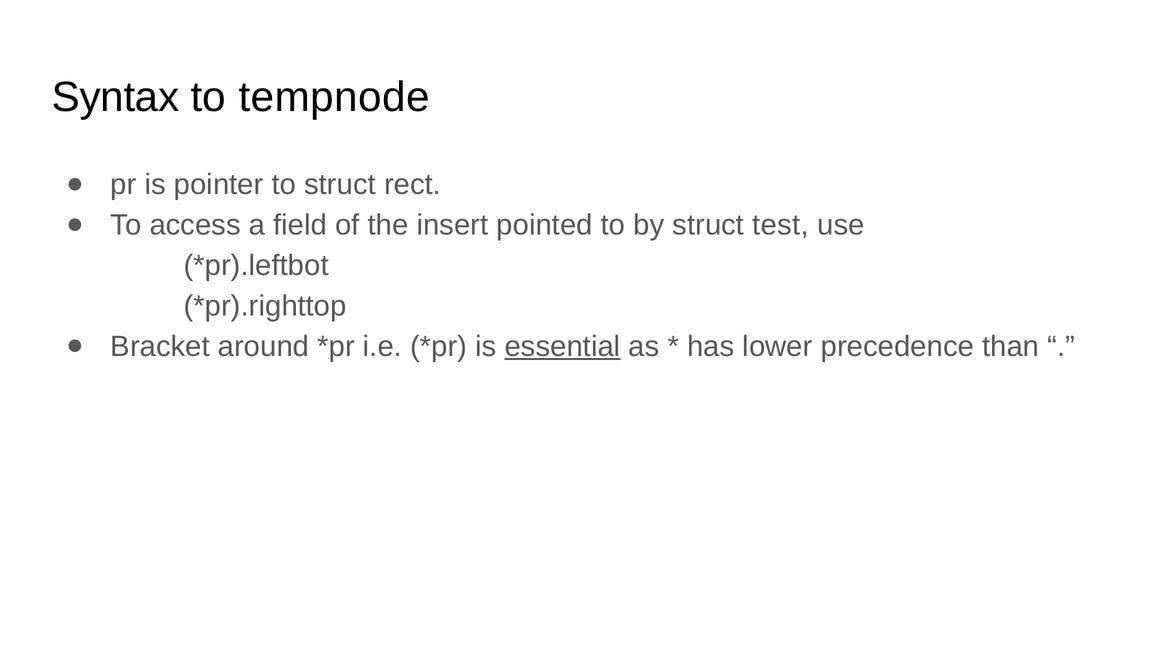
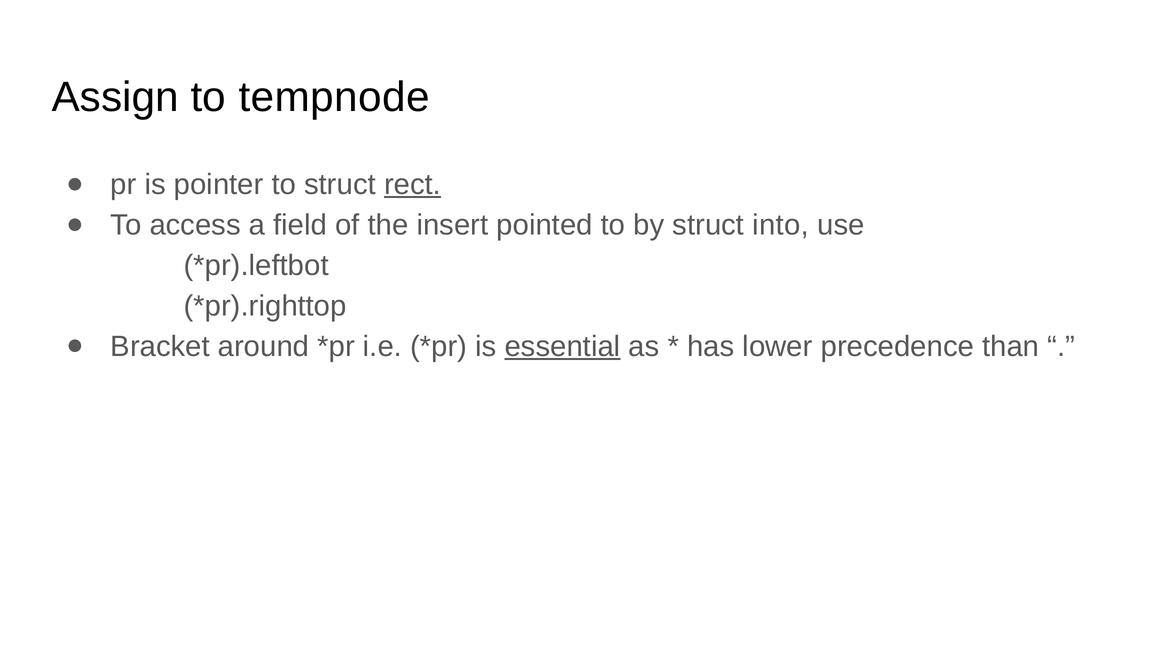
Syntax: Syntax -> Assign (115, 97)
rect underline: none -> present (413, 185)
test: test -> into (781, 225)
